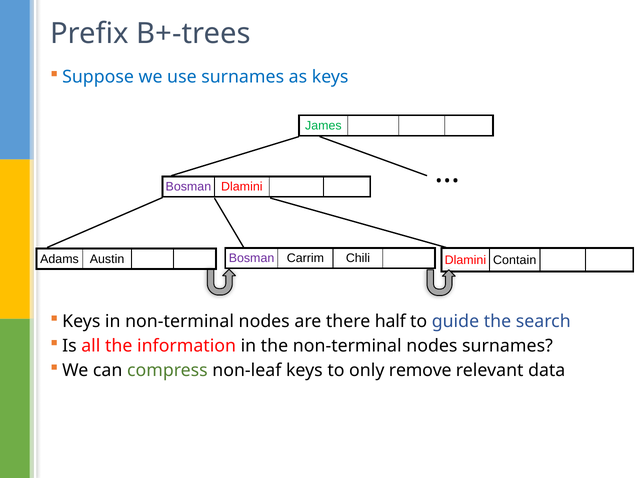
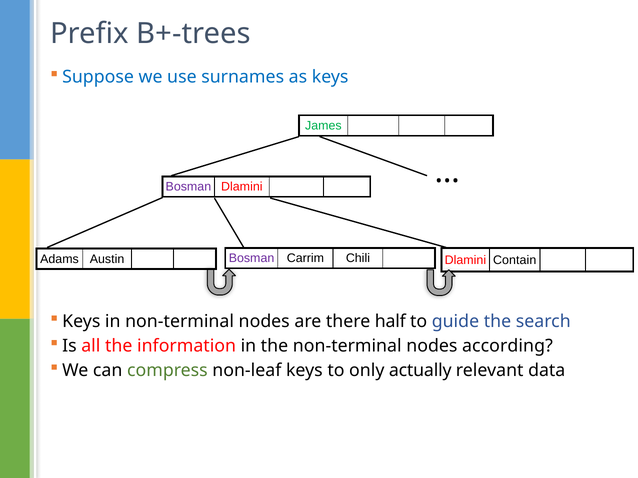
nodes surnames: surnames -> according (507, 346)
remove: remove -> actually (420, 371)
